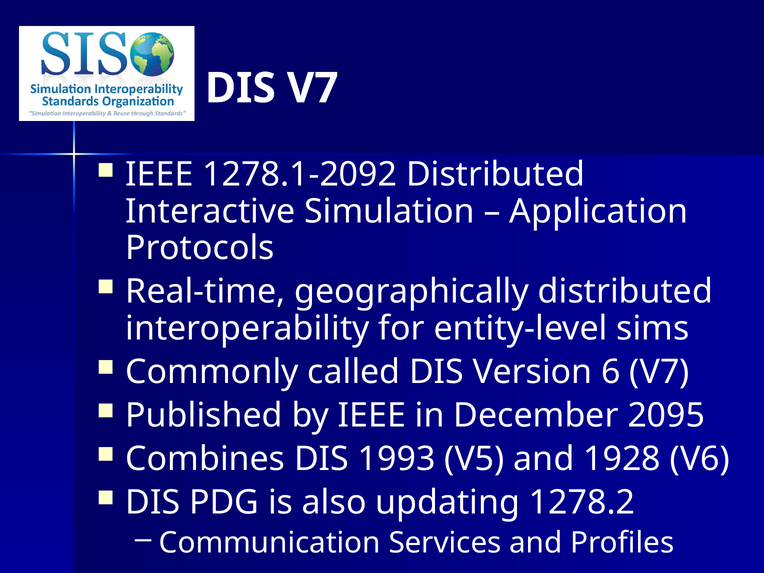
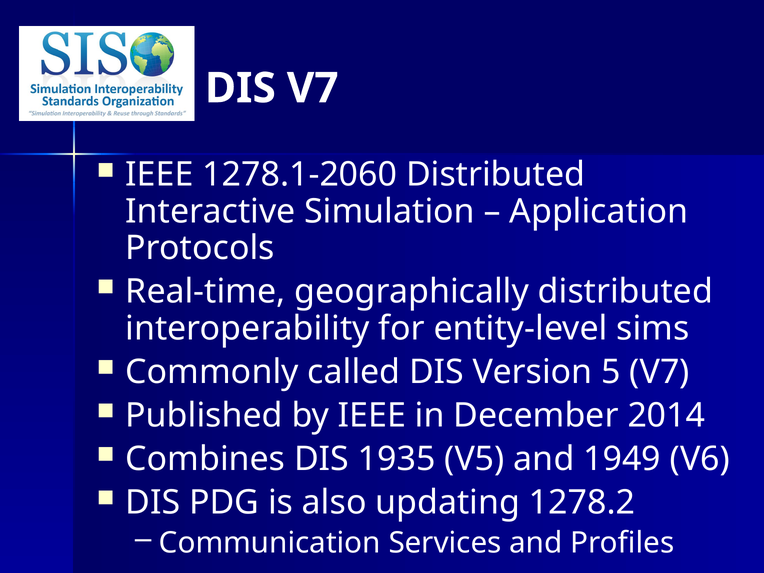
1278.1-2092: 1278.1-2092 -> 1278.1-2060 (300, 175)
6: 6 -> 5 (611, 372)
2095: 2095 -> 2014 (666, 415)
1993: 1993 -> 1935 (397, 459)
1928: 1928 -> 1949 (622, 459)
